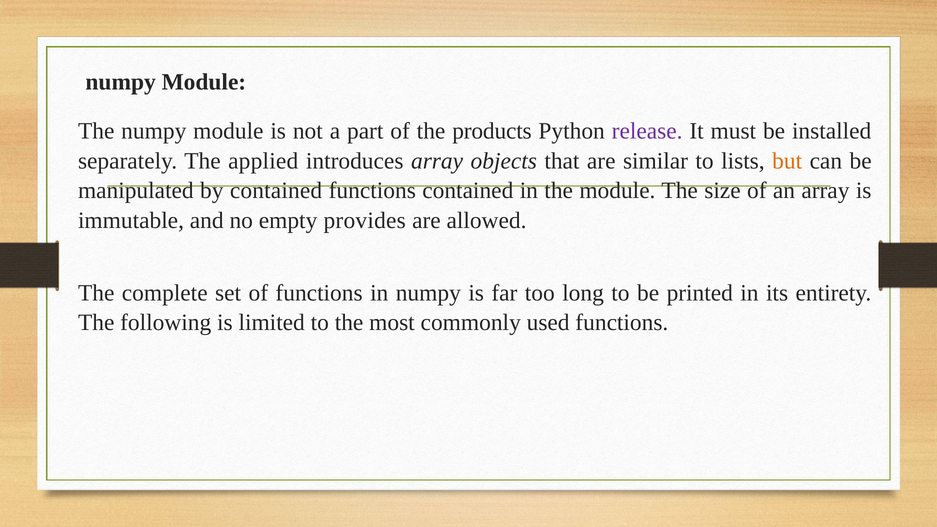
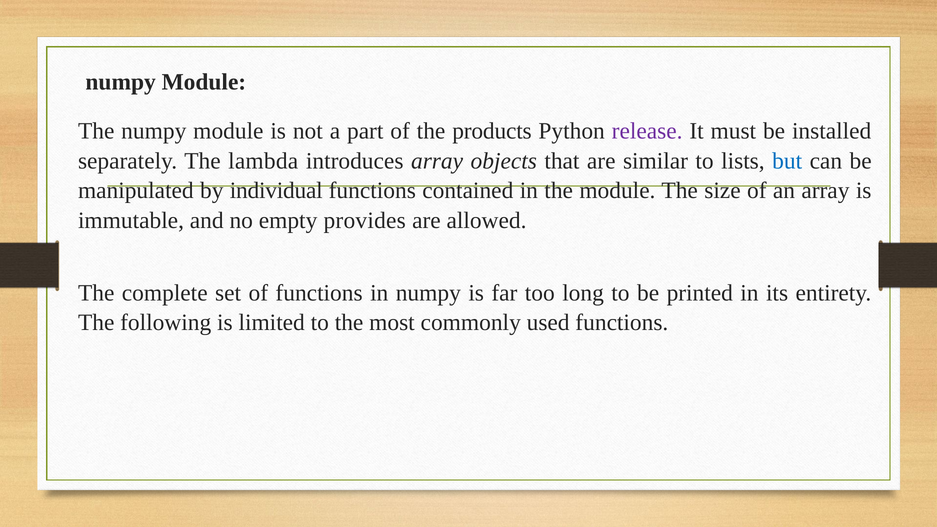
applied: applied -> lambda (263, 161)
but colour: orange -> blue (787, 161)
by contained: contained -> individual (276, 191)
